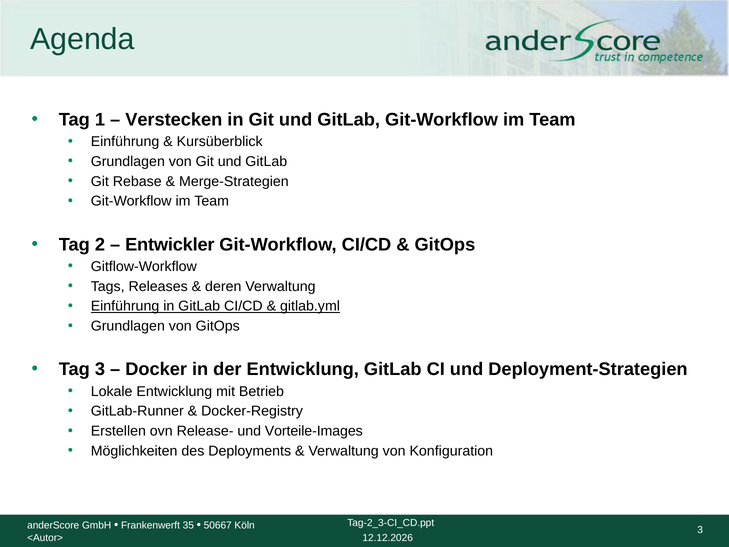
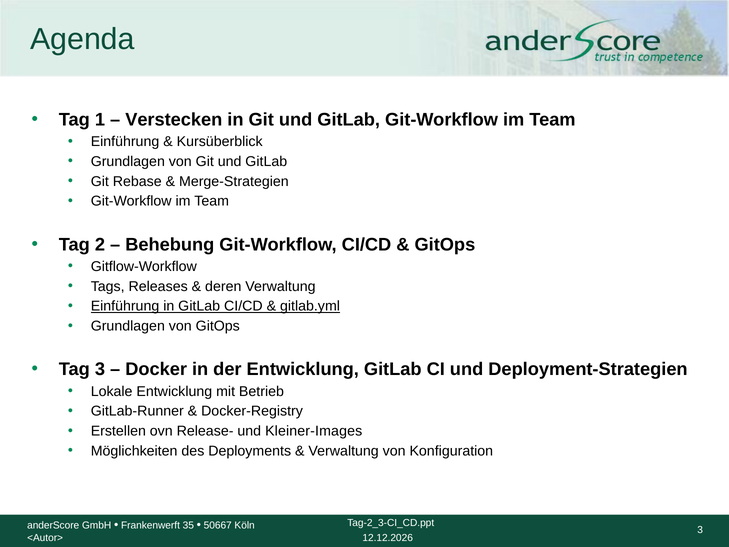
Entwickler: Entwickler -> Behebung (170, 244)
Vorteile-Images: Vorteile-Images -> Kleiner-Images (314, 431)
